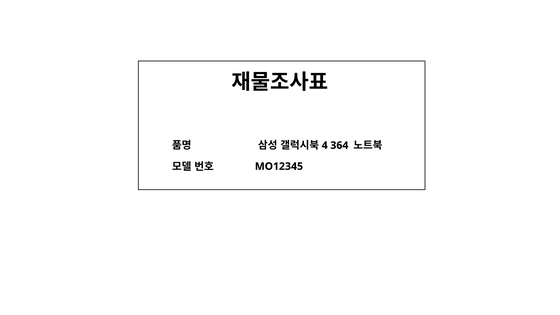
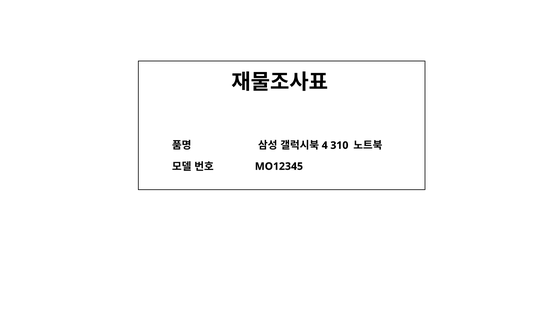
364: 364 -> 310 (339, 145)
